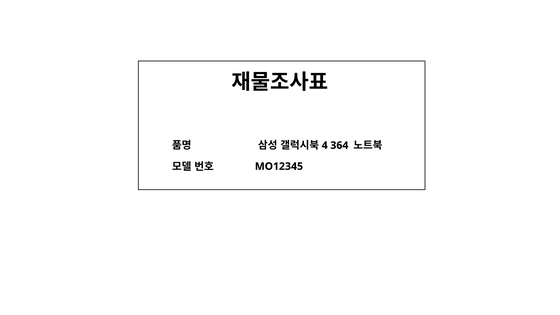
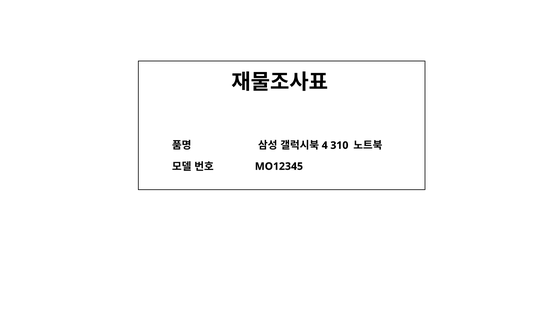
364: 364 -> 310 (339, 145)
